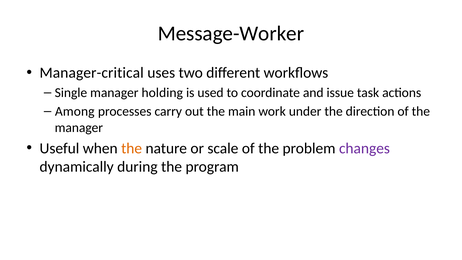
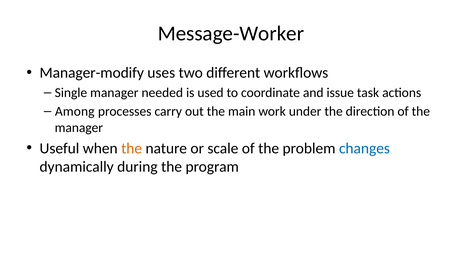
Manager-critical: Manager-critical -> Manager-modify (92, 73)
holding: holding -> needed (162, 93)
changes colour: purple -> blue (364, 148)
